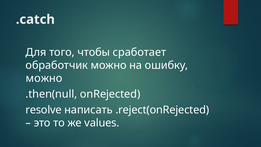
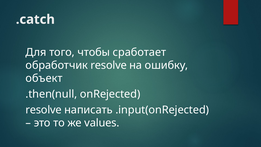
обработчик можно: можно -> resolve (109, 65)
можно: можно -> объект (44, 78)
.reject(onRejected: .reject(onRejected -> .input(onRejected (162, 110)
